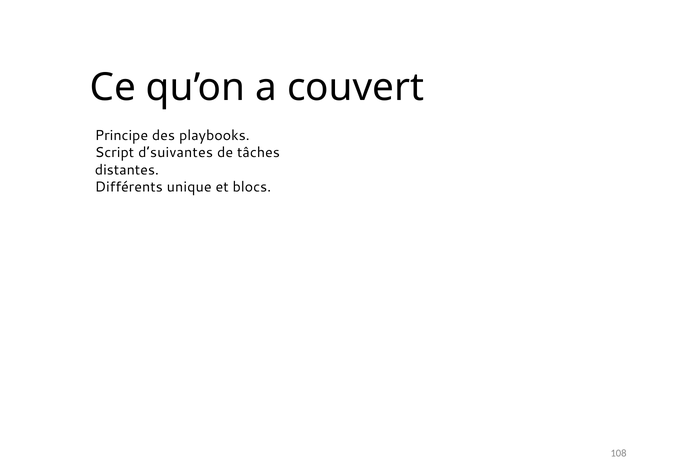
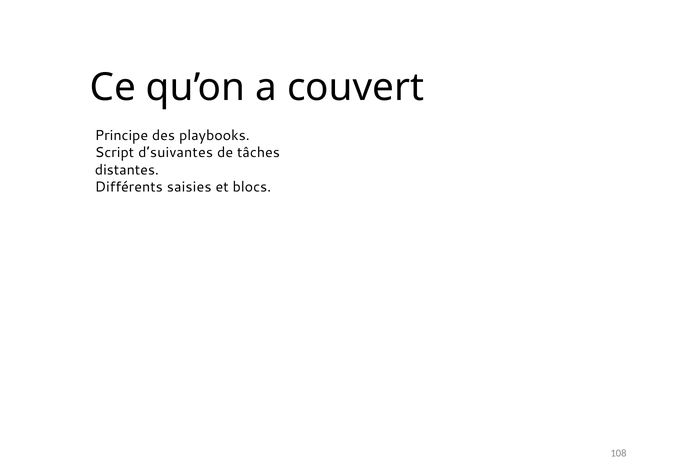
unique: unique -> saisies (189, 187)
